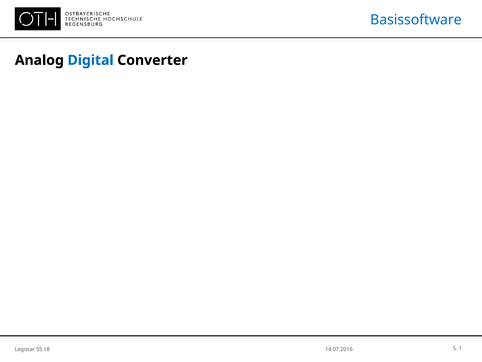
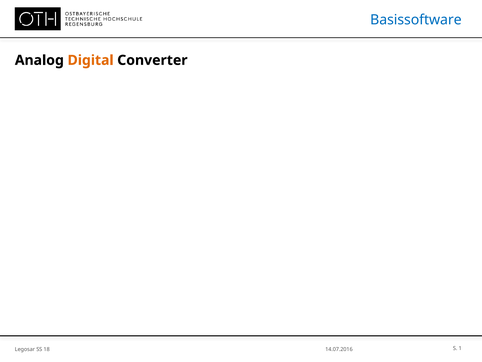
Digital colour: blue -> orange (91, 60)
